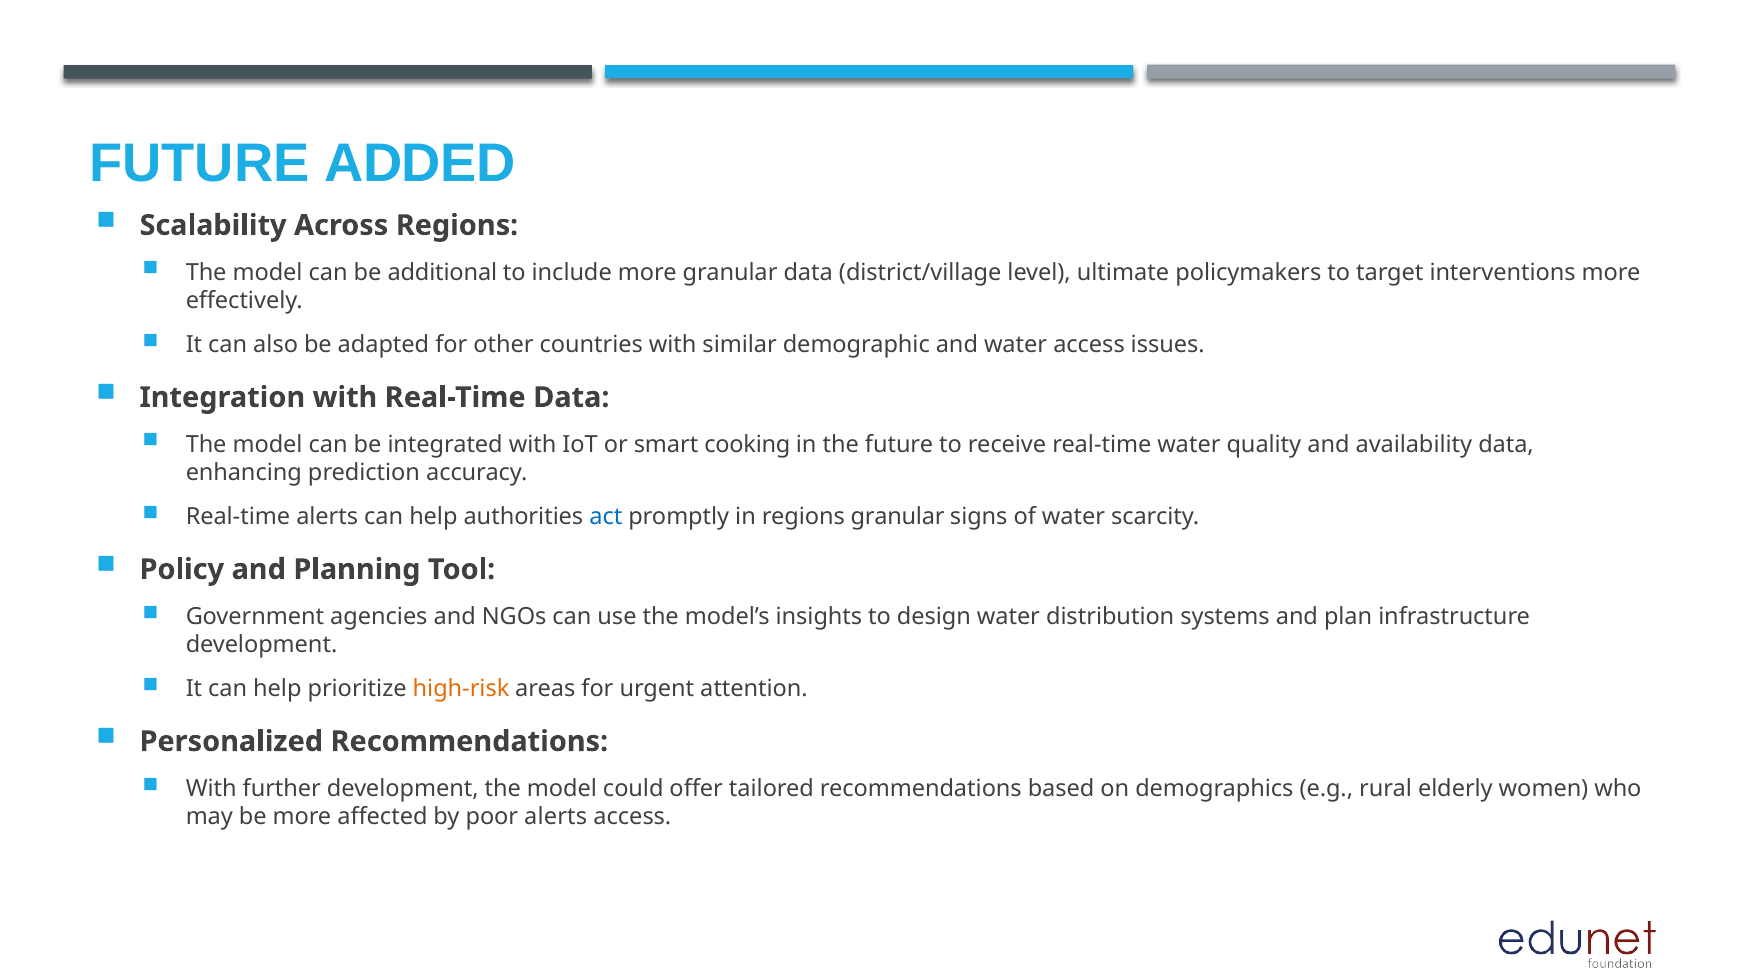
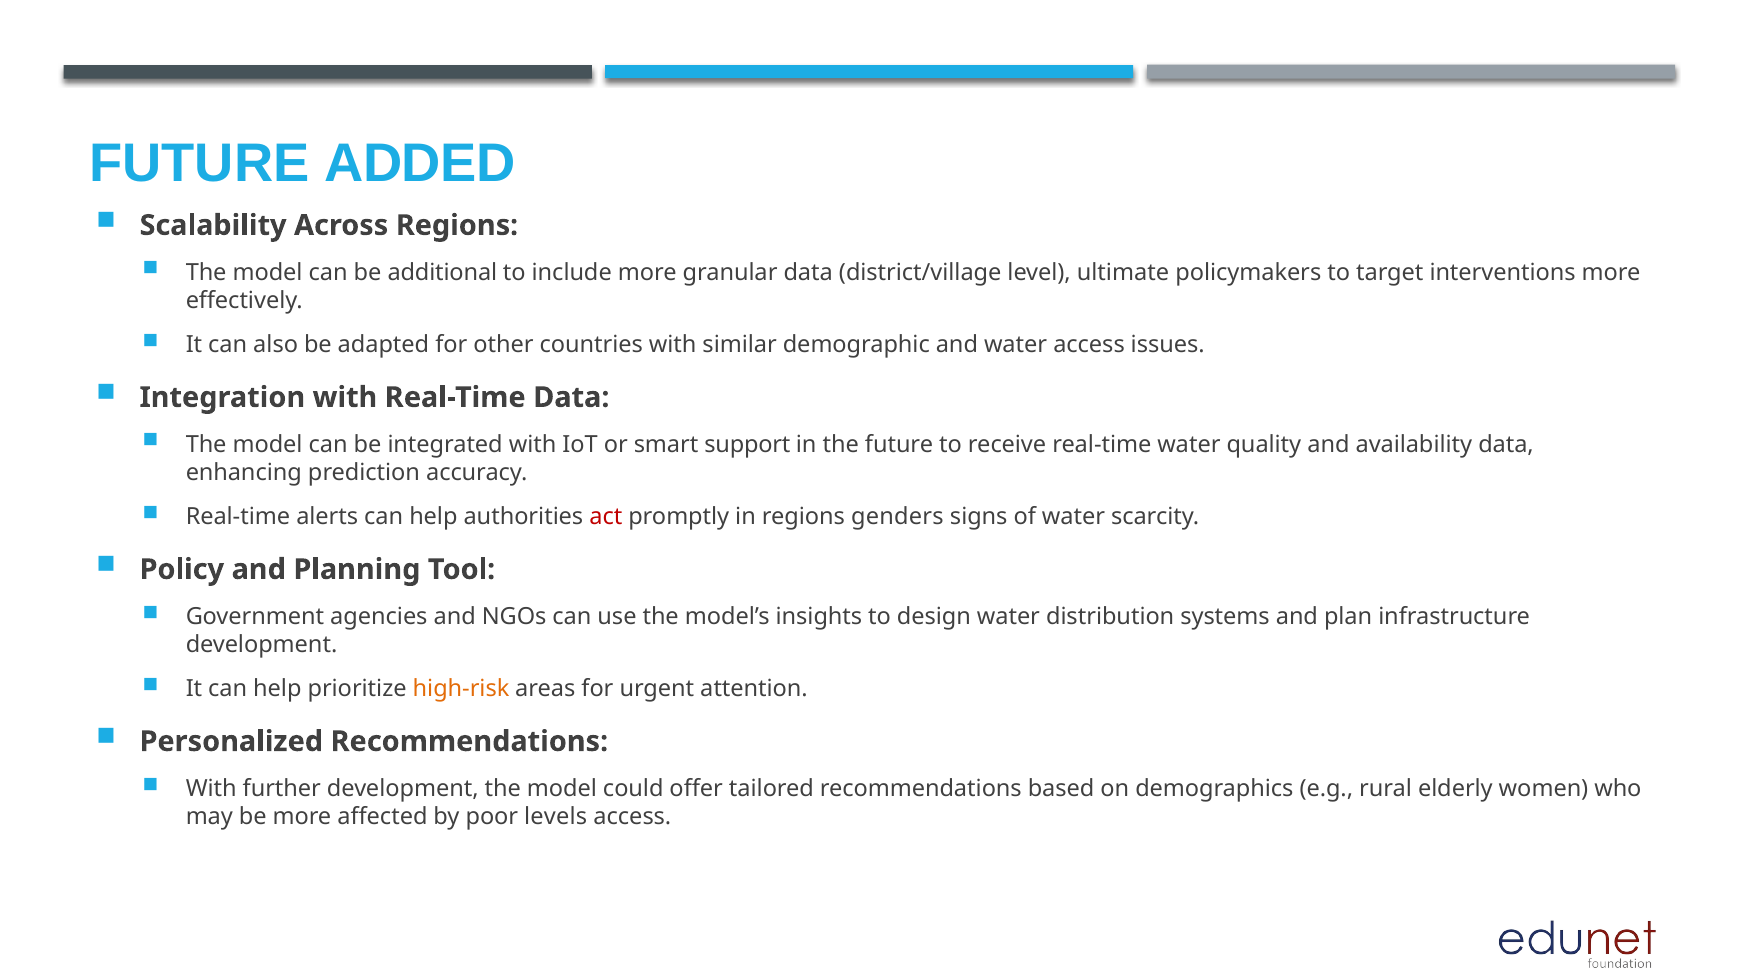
cooking: cooking -> support (747, 445)
act colour: blue -> red (606, 517)
regions granular: granular -> genders (897, 517)
poor alerts: alerts -> levels (556, 817)
